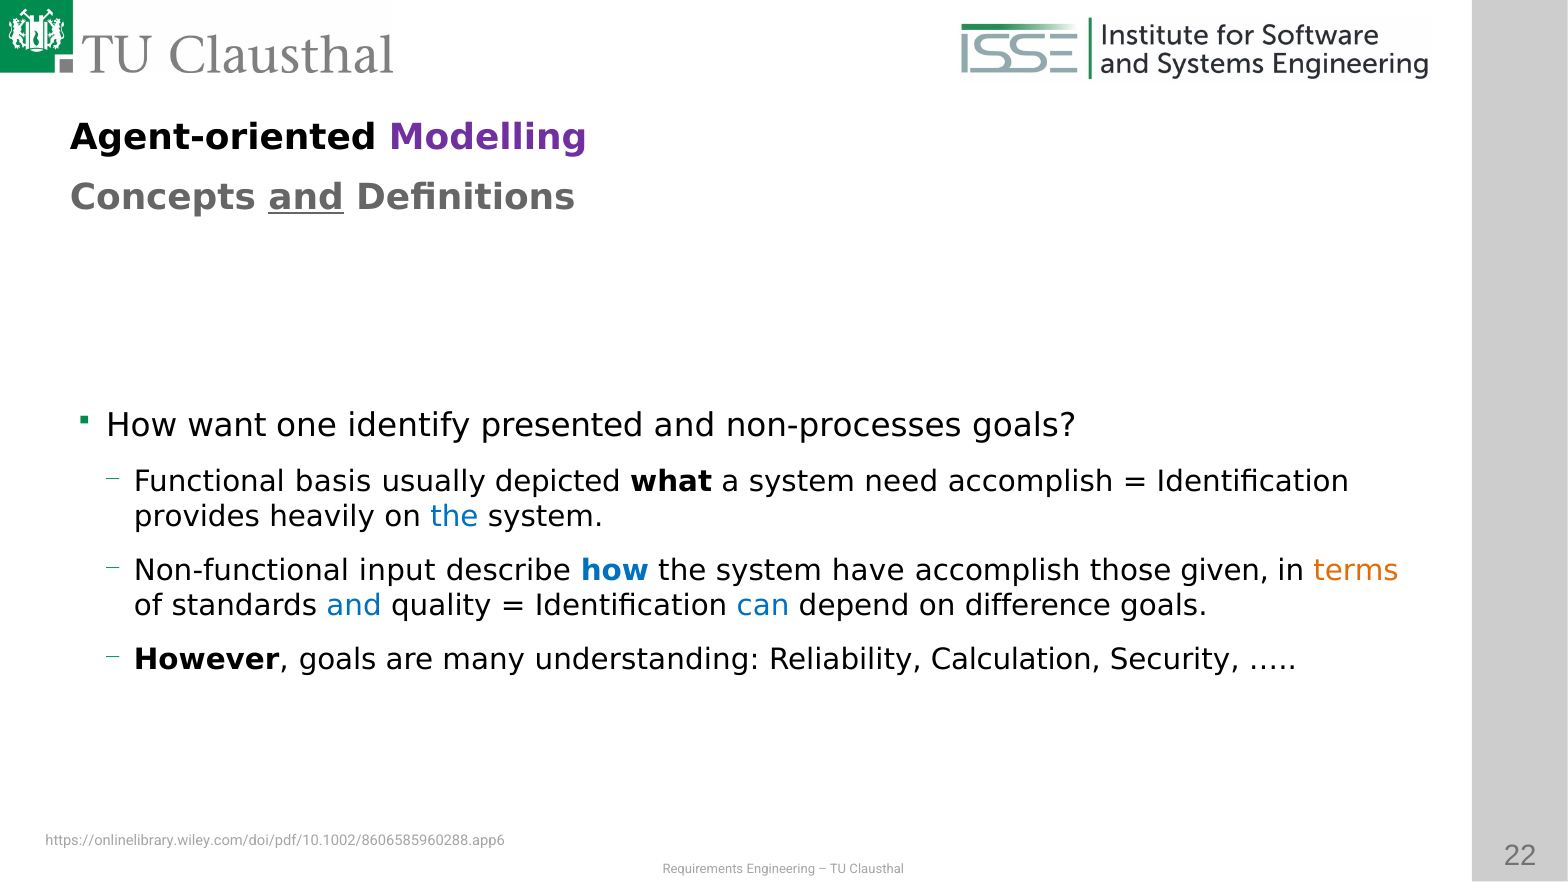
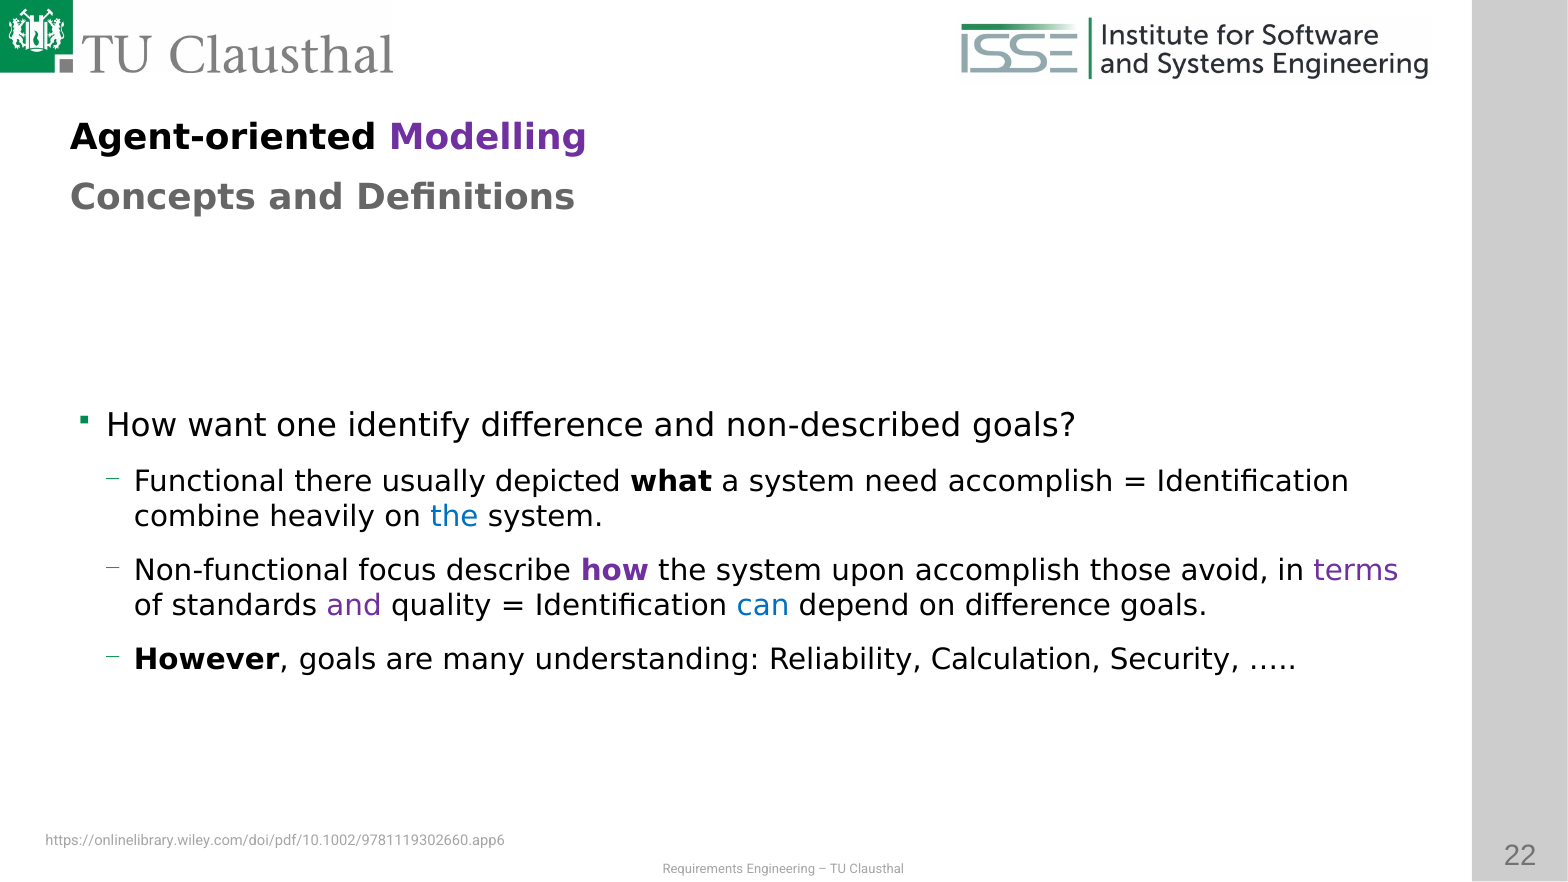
and underline: present -> none (306, 197)
identify presented: presented -> difference (562, 426)
non-processes: non-processes -> non-described (844, 426)
basis: basis -> there (333, 482)
provides: provides -> combine (197, 517)
input: input -> focus (397, 571)
how colour: blue -> purple (615, 571)
have: have -> upon (868, 571)
given: given -> avoid (1225, 571)
terms colour: orange -> purple (1356, 571)
and colour: blue -> purple (354, 606)
https://onlinelibrary.wiley.com/doi/pdf/10.1002/8606585960288.app6: https://onlinelibrary.wiley.com/doi/pdf/10.1002/8606585960288.app6 -> https://onlinelibrary.wiley.com/doi/pdf/10.1002/9781119302660.app6 (275, 840)
